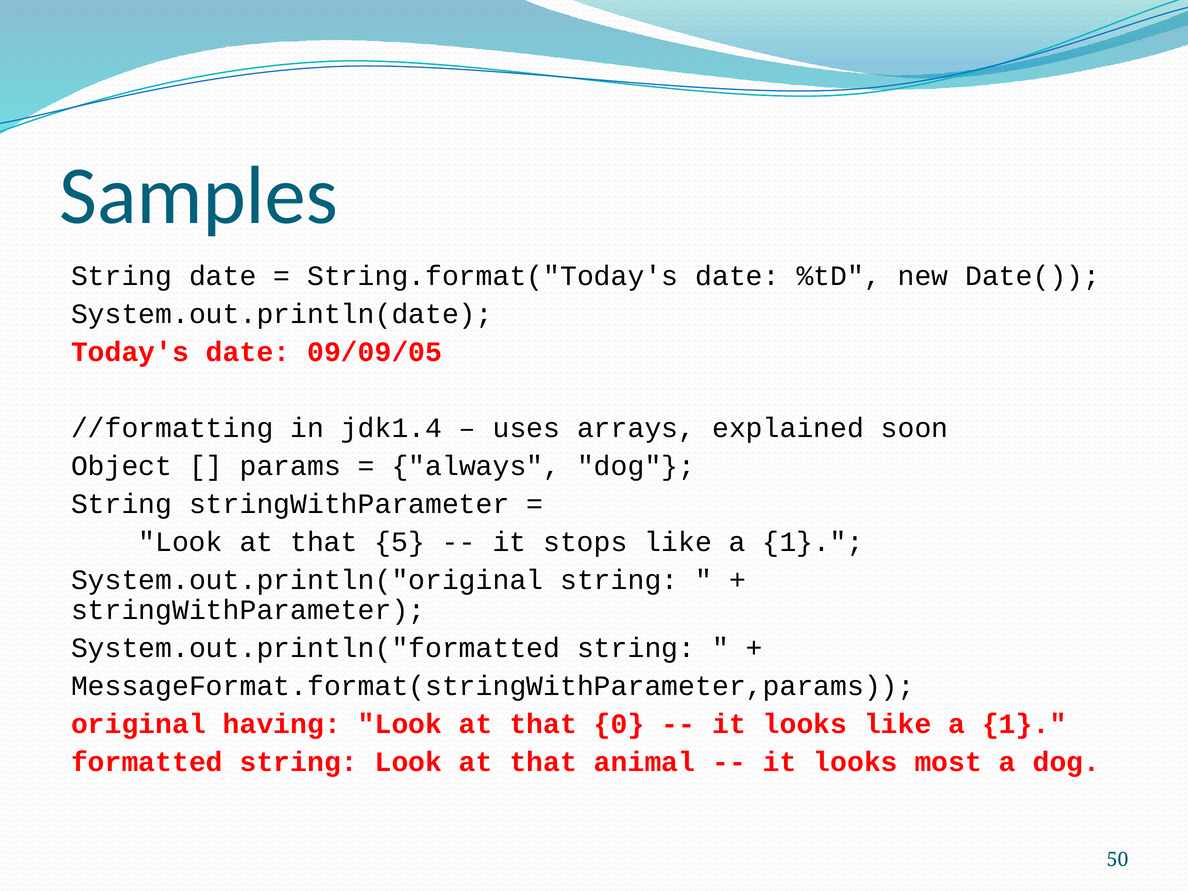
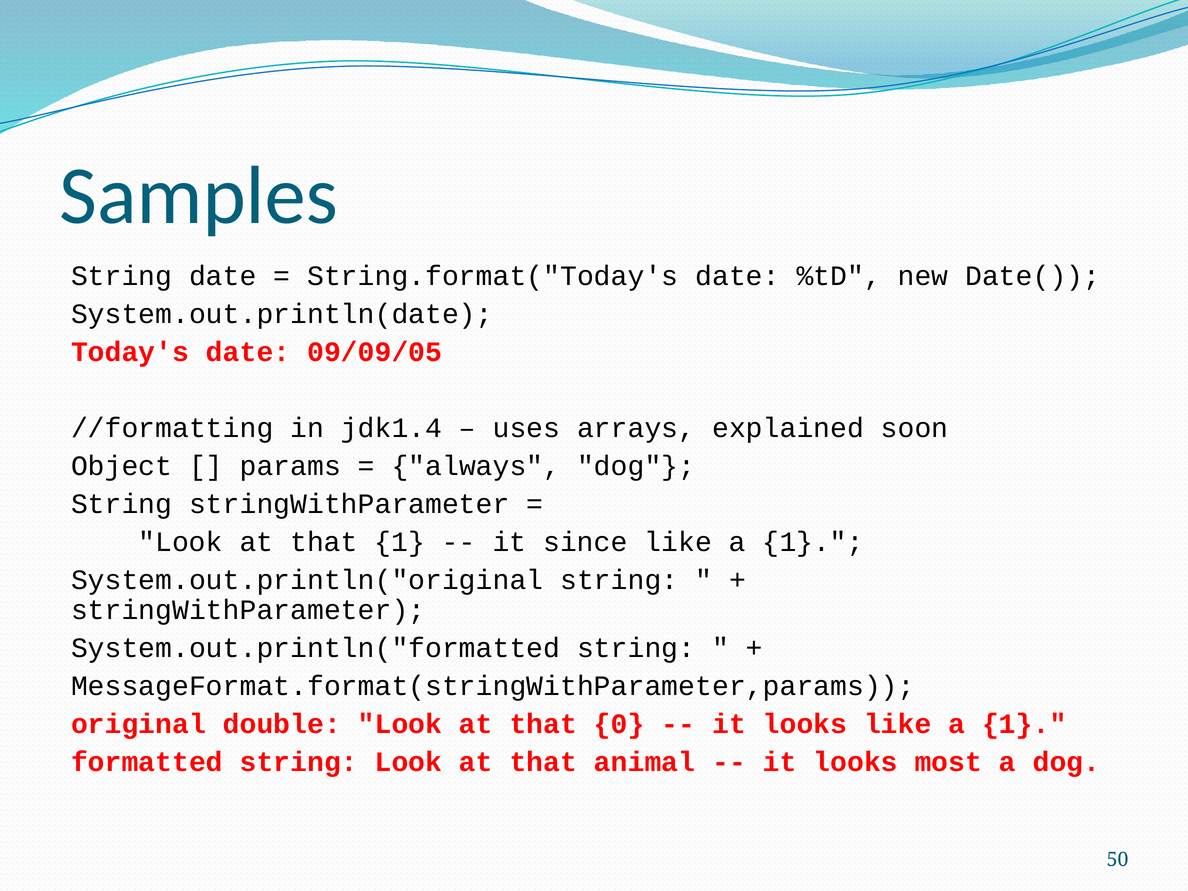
that 5: 5 -> 1 (400, 542)
stops: stops -> since (585, 542)
having: having -> double (282, 724)
